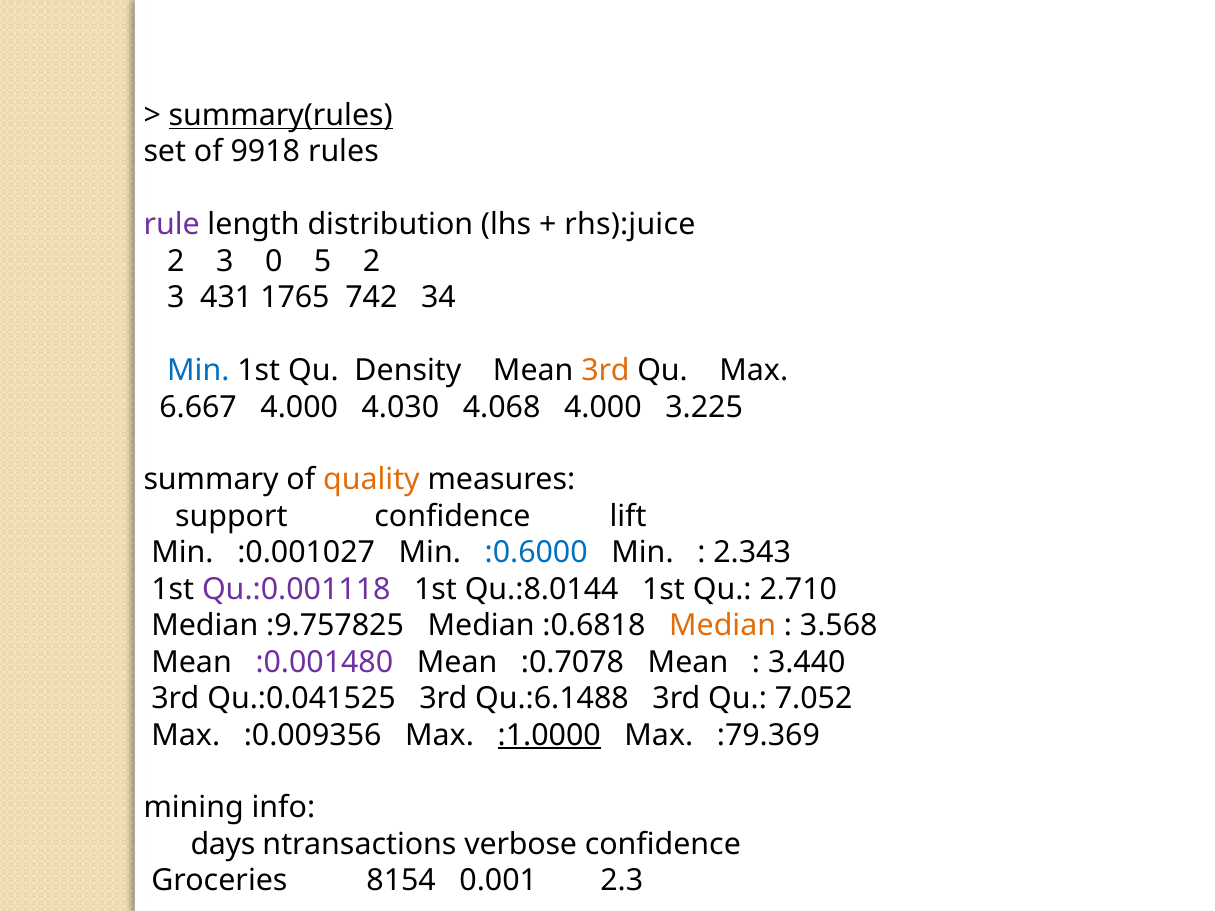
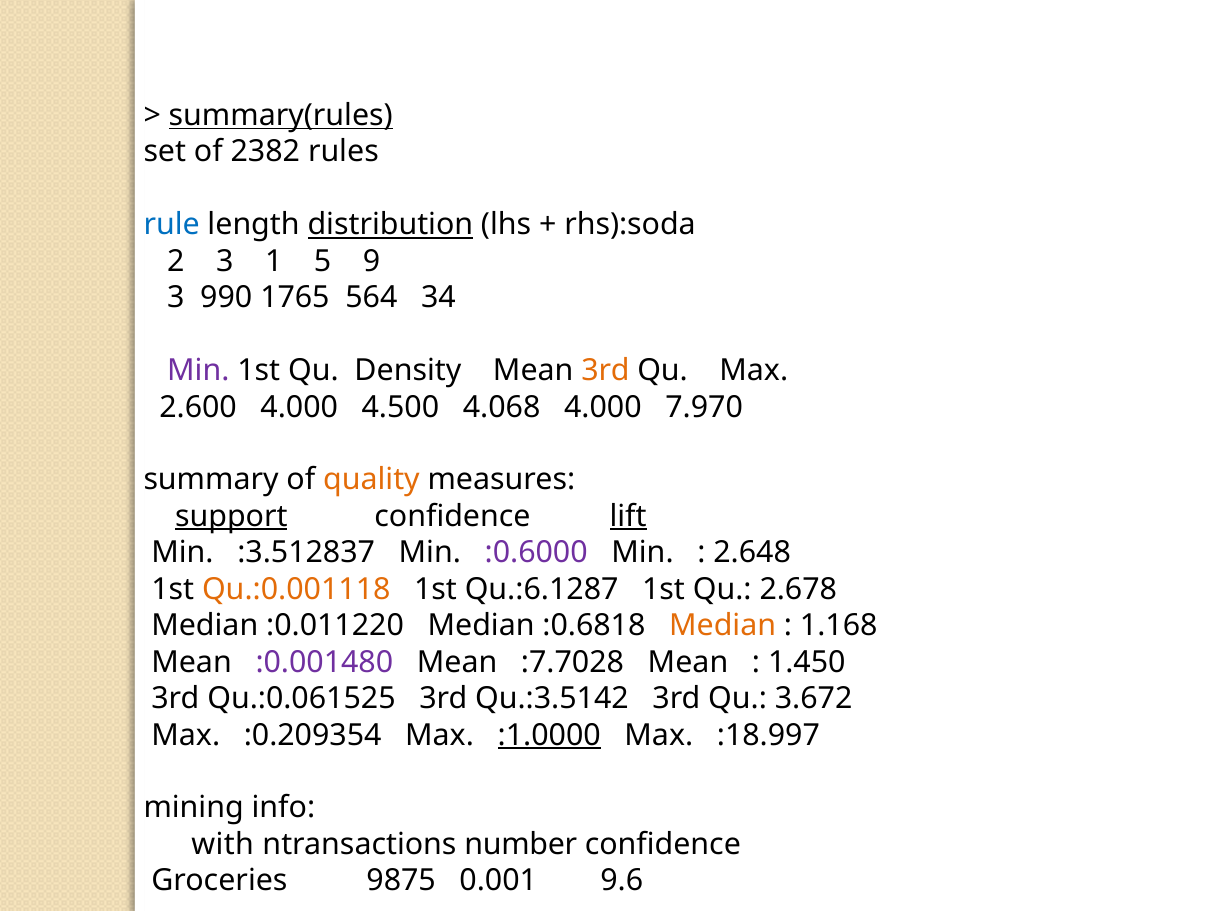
9918: 9918 -> 2382 (265, 152)
rule colour: purple -> blue (172, 225)
distribution underline: none -> present (390, 225)
rhs):juice: rhs):juice -> rhs):soda (630, 225)
0: 0 -> 1 (274, 261)
5 2: 2 -> 9 (372, 261)
431: 431 -> 990 (226, 298)
742: 742 -> 564 (371, 298)
Min colour: blue -> purple (198, 371)
6.667: 6.667 -> 2.600 (198, 407)
4.030: 4.030 -> 4.500 (400, 407)
3.225: 3.225 -> 7.970 (704, 407)
support underline: none -> present (231, 516)
lift underline: none -> present (628, 516)
:0.001027: :0.001027 -> :3.512837 (306, 553)
:0.6000 colour: blue -> purple (536, 553)
2.343: 2.343 -> 2.648 (752, 553)
Qu.:0.001118 colour: purple -> orange (296, 589)
Qu.:8.0144: Qu.:8.0144 -> Qu.:6.1287 (542, 589)
2.710: 2.710 -> 2.678 (798, 589)
:9.757825: :9.757825 -> :0.011220 (335, 626)
3.568: 3.568 -> 1.168 (839, 626)
:0.7078: :0.7078 -> :7.7028 (573, 662)
3.440: 3.440 -> 1.450 (807, 662)
Qu.:0.041525: Qu.:0.041525 -> Qu.:0.061525 (301, 699)
Qu.:6.1488: Qu.:6.1488 -> Qu.:3.5142 (552, 699)
7.052: 7.052 -> 3.672 (814, 699)
:0.009356: :0.009356 -> :0.209354 (313, 735)
:79.369: :79.369 -> :18.997 (768, 735)
days: days -> with (223, 845)
verbose: verbose -> number (521, 845)
8154: 8154 -> 9875 (401, 881)
2.3: 2.3 -> 9.6 (622, 881)
